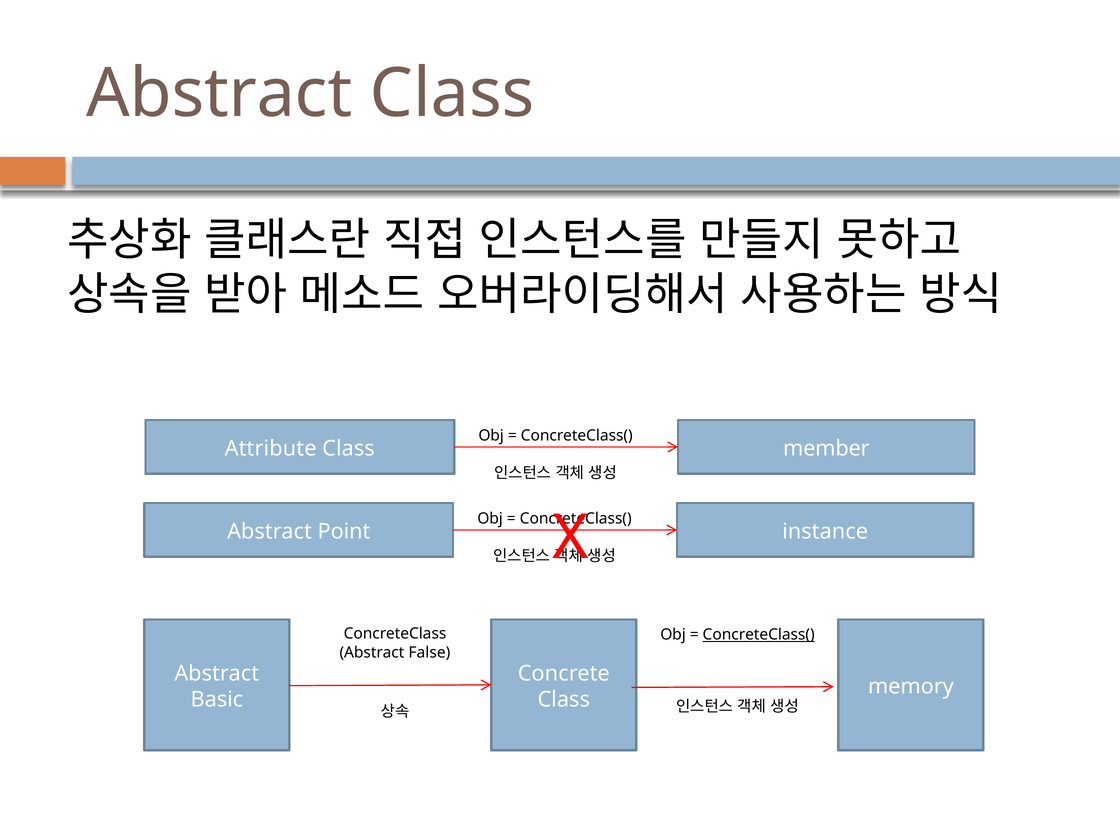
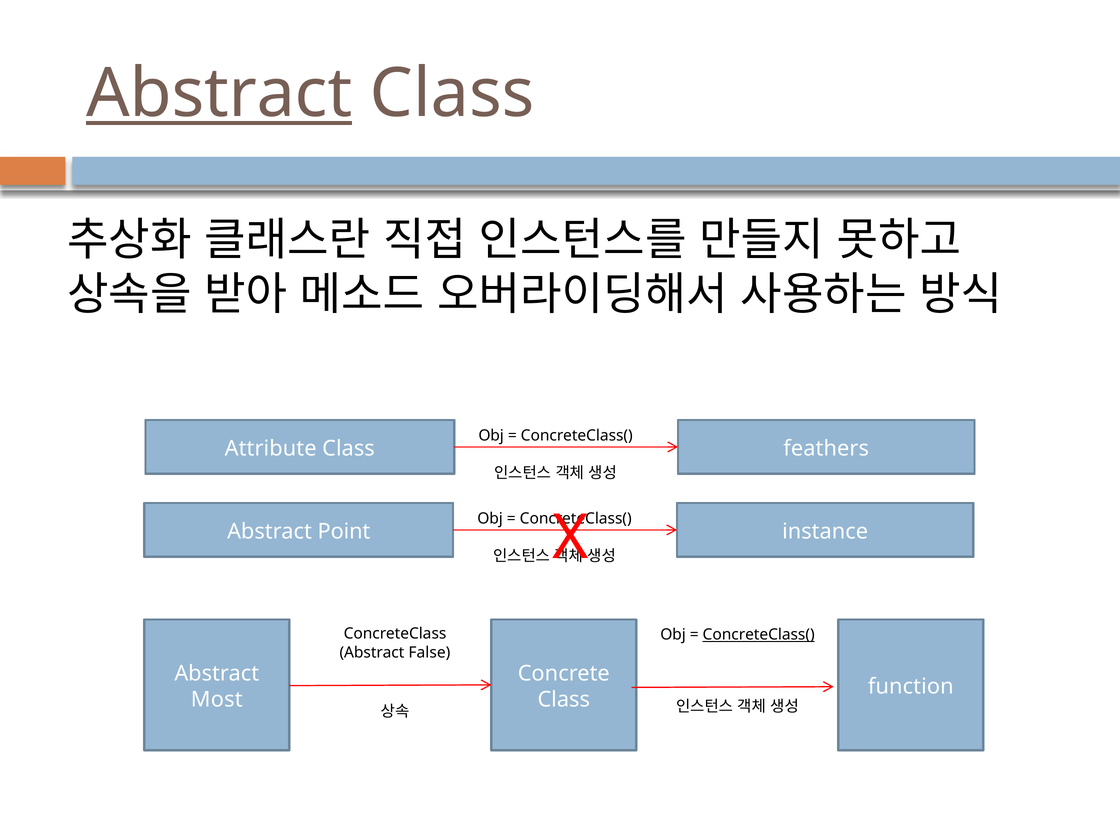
Abstract underline: none -> present (219, 93)
member: member -> feathers (826, 448)
memory: memory -> function (911, 686)
Basic: Basic -> Most (217, 699)
